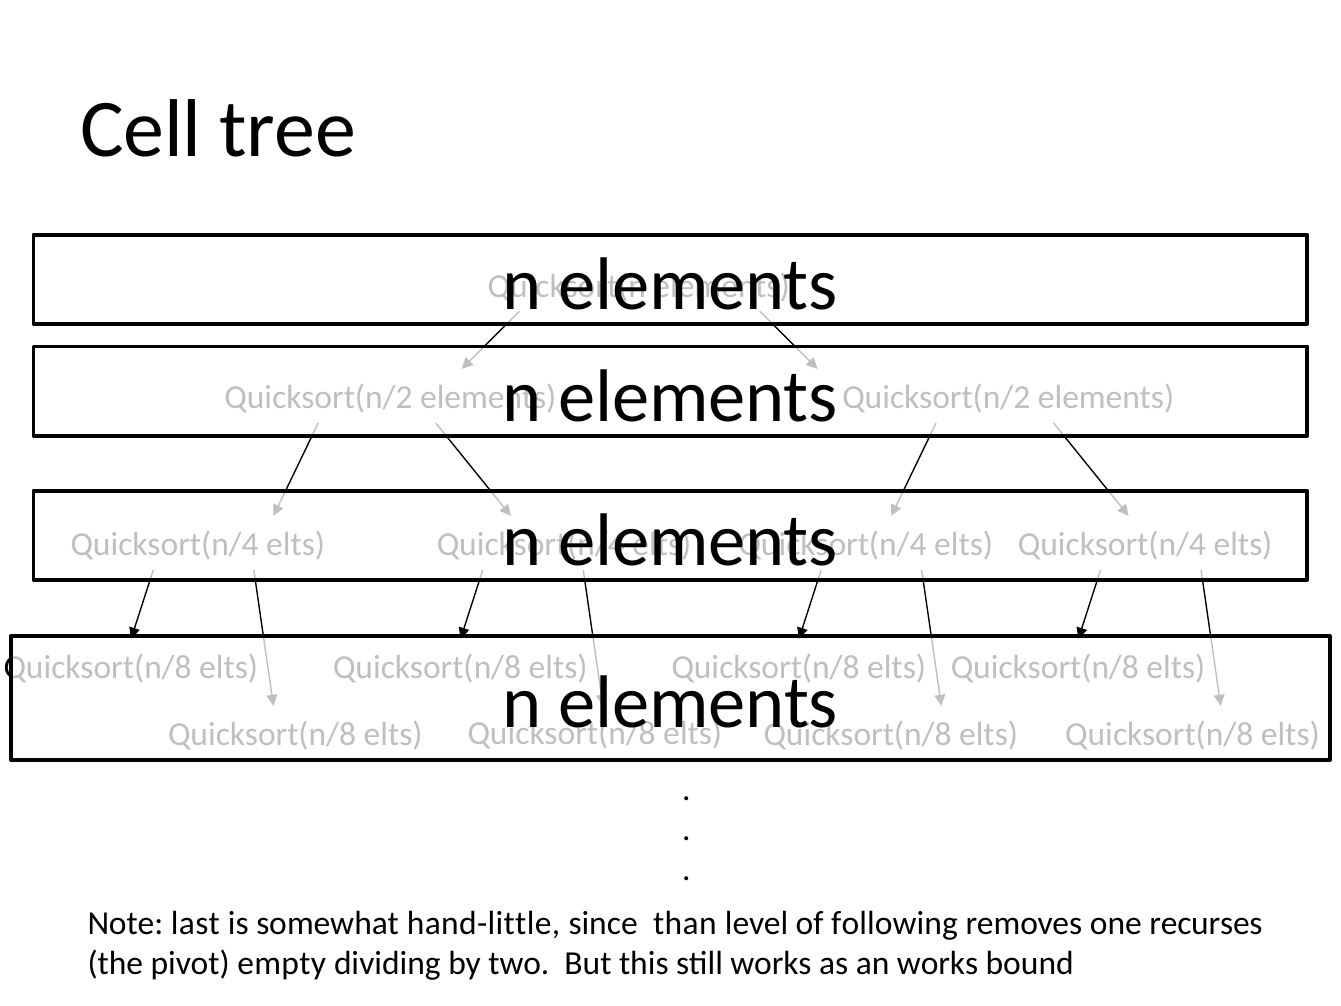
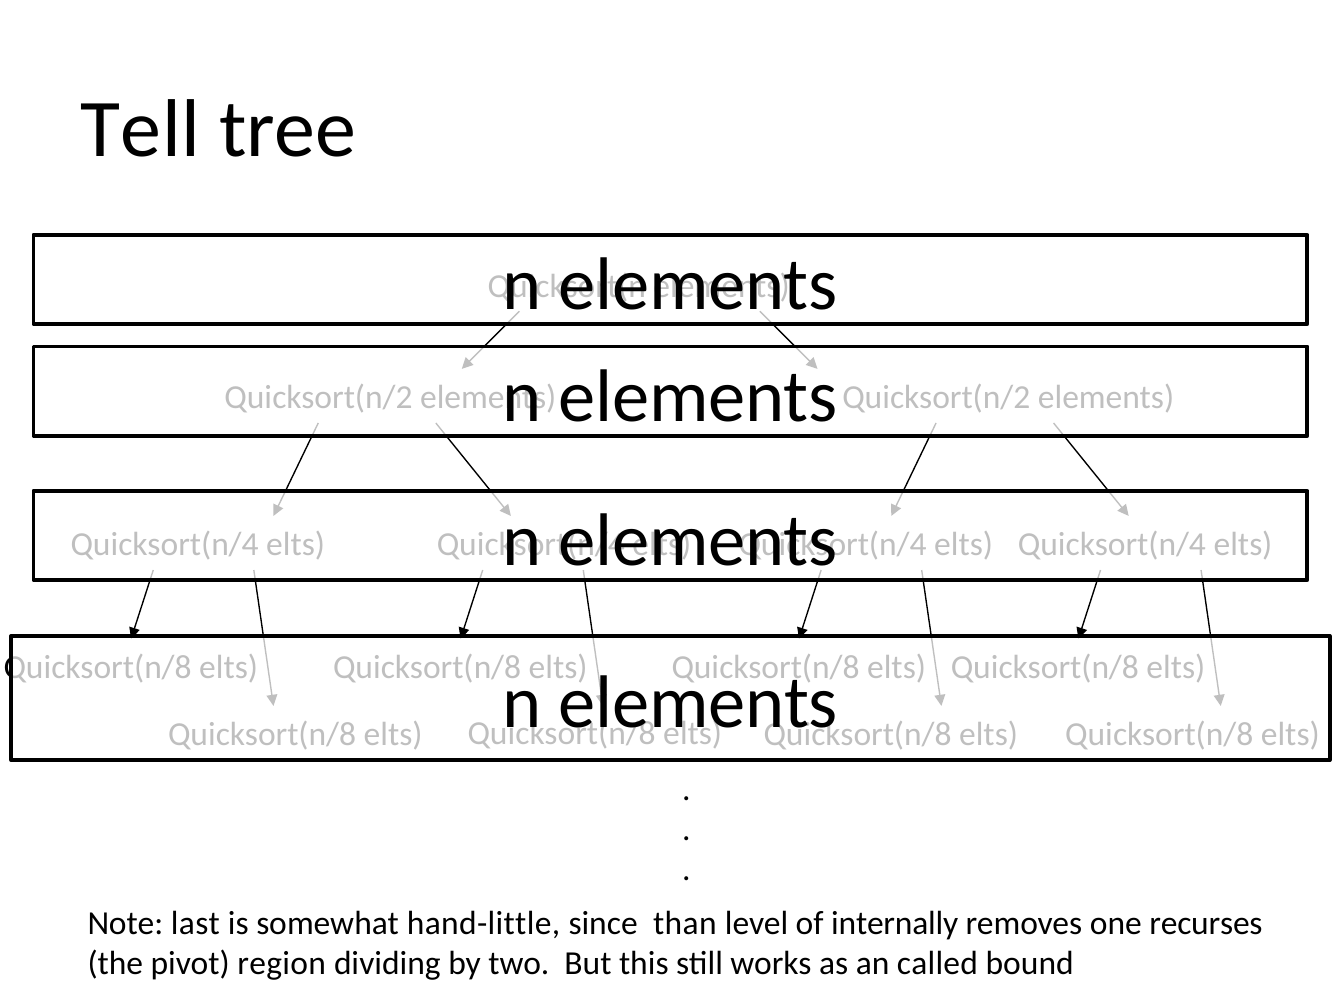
Cell: Cell -> Tell (140, 130)
following: following -> internally (895, 923)
empty: empty -> region (282, 963)
an works: works -> called (937, 963)
